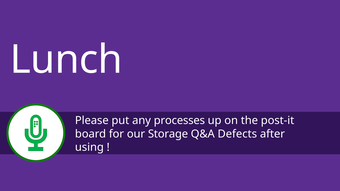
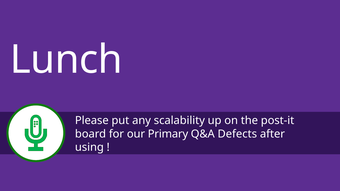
processes: processes -> scalability (179, 121)
Storage: Storage -> Primary (168, 134)
